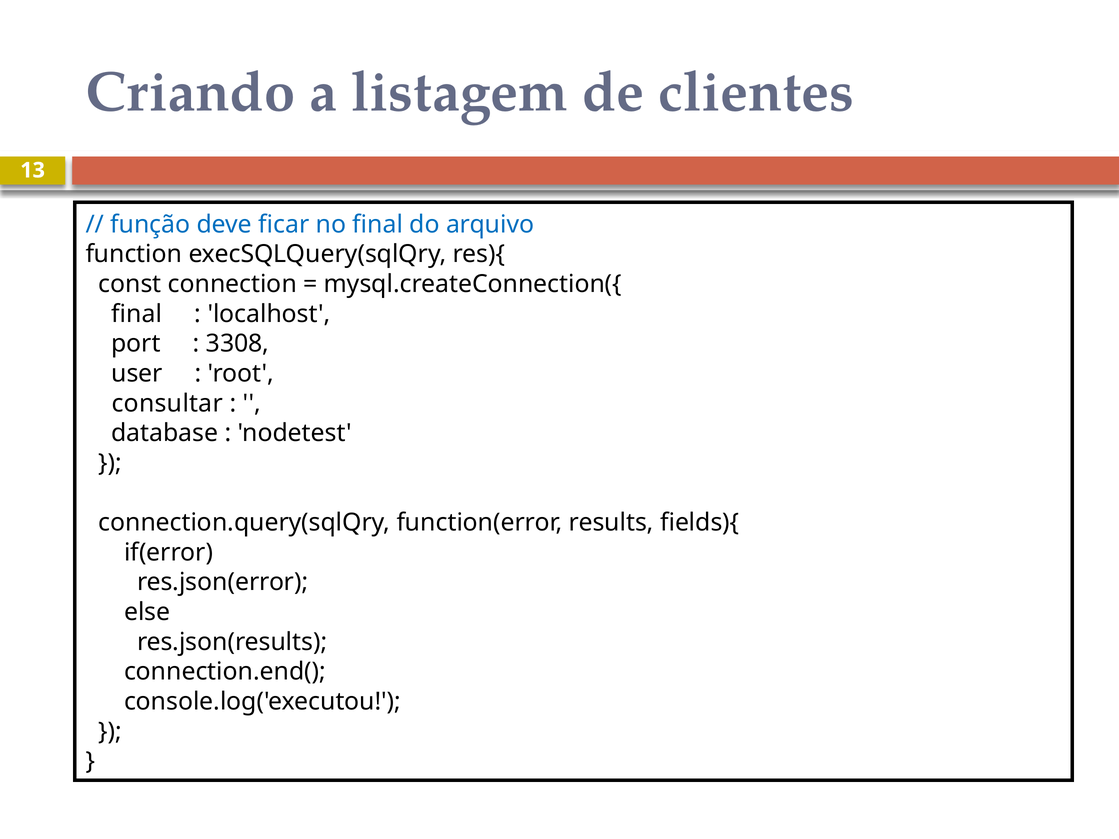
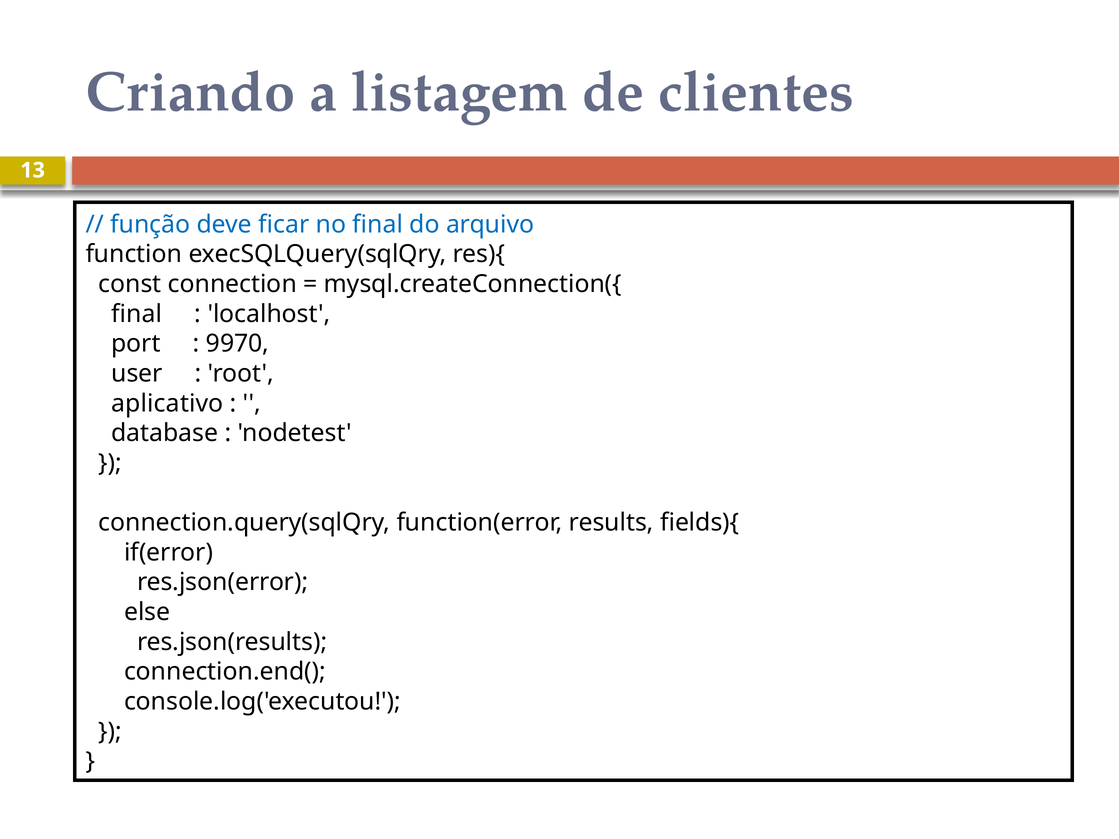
3308: 3308 -> 9970 (238, 344)
consultar: consultar -> aplicativo (167, 403)
